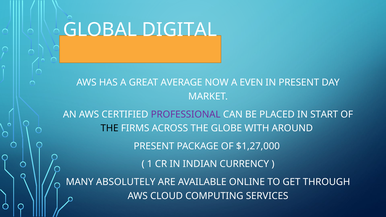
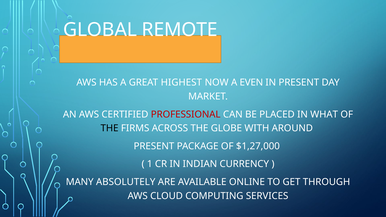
DIGITAL: DIGITAL -> REMOTE (180, 30)
AVERAGE: AVERAGE -> HIGHEST (181, 83)
PROFESSIONAL colour: purple -> red (186, 114)
START: START -> WHAT (324, 114)
